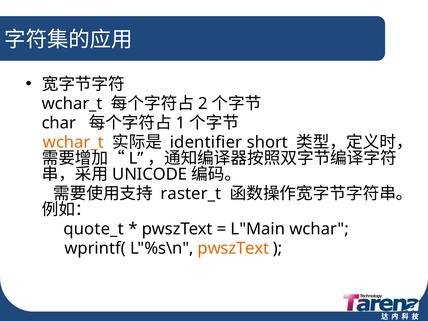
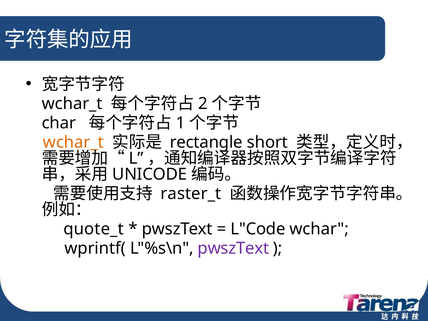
identifier: identifier -> rectangle (206, 142)
L"Main: L"Main -> L"Code (258, 229)
pwszText colour: orange -> purple (233, 248)
